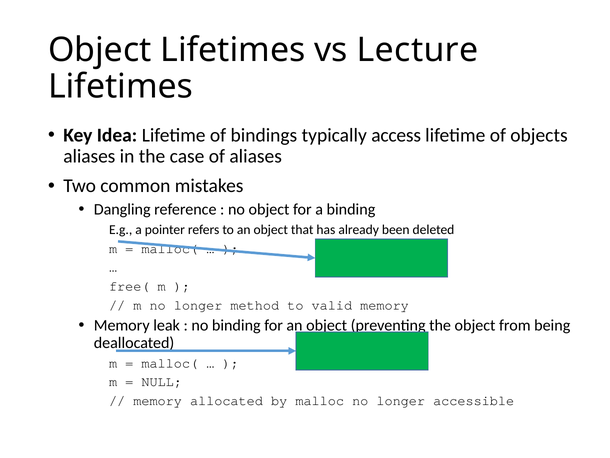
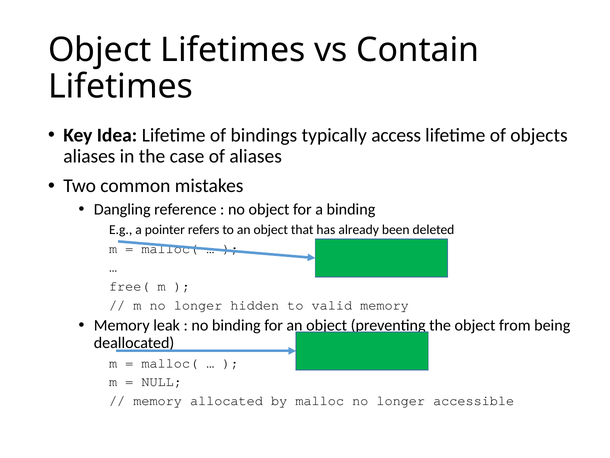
Lecture: Lecture -> Contain (418, 50)
method: method -> hidden (255, 305)
